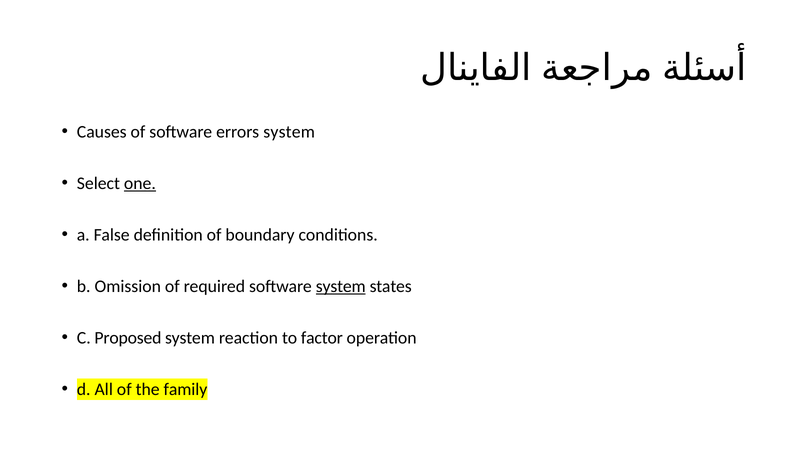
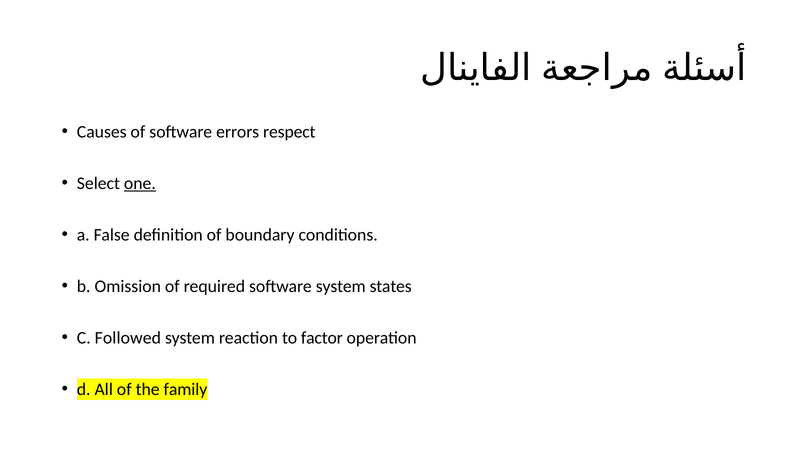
errors system: system -> respect (289, 132)
system underline: present -> none (341, 286)
Proposed: Proposed -> Followed (128, 338)
